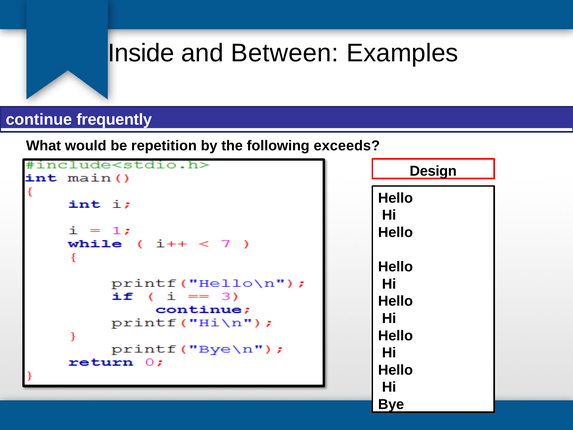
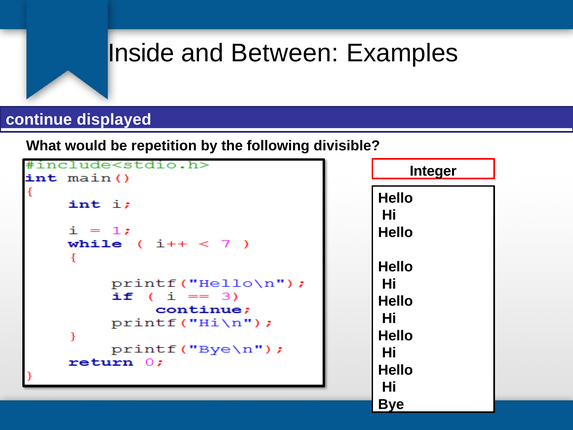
frequently: frequently -> displayed (114, 120)
exceeds: exceeds -> divisible (347, 146)
Design: Design -> Integer (433, 171)
